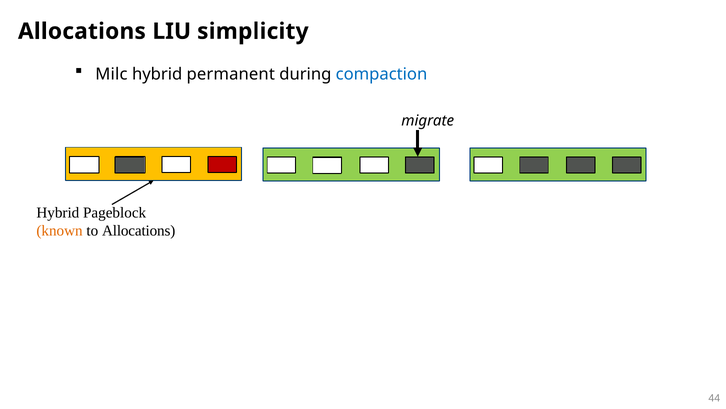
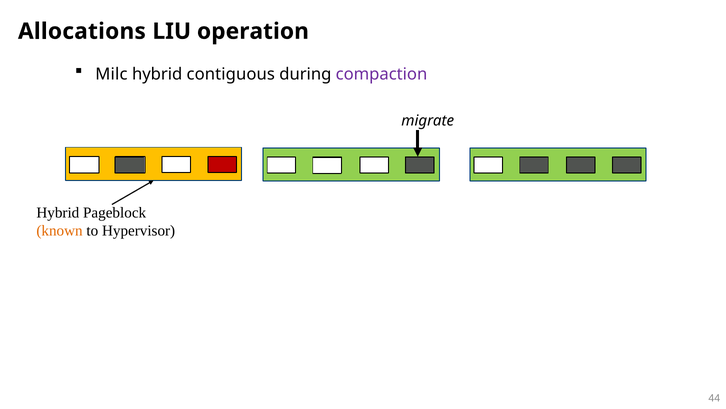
simplicity: simplicity -> operation (253, 31)
permanent: permanent -> contiguous (231, 74)
compaction colour: blue -> purple (382, 74)
to Allocations: Allocations -> Hypervisor (139, 231)
